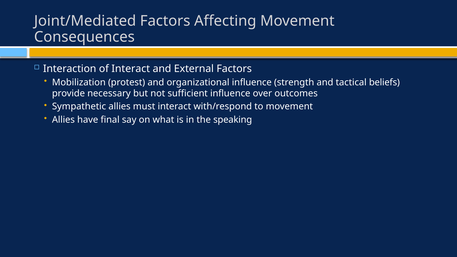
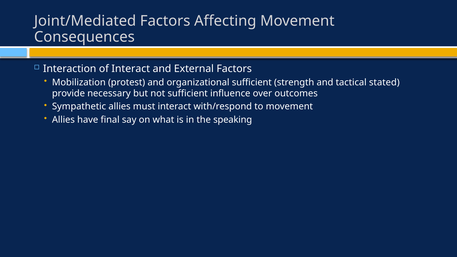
organizational influence: influence -> sufficient (252, 82)
beliefs: beliefs -> stated (384, 82)
